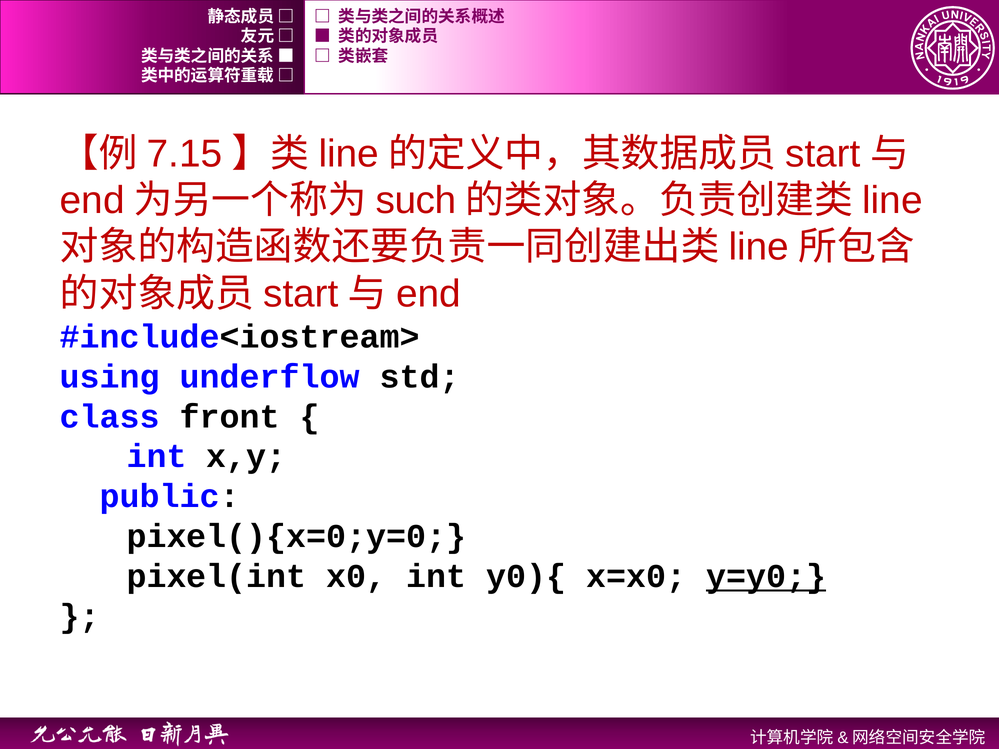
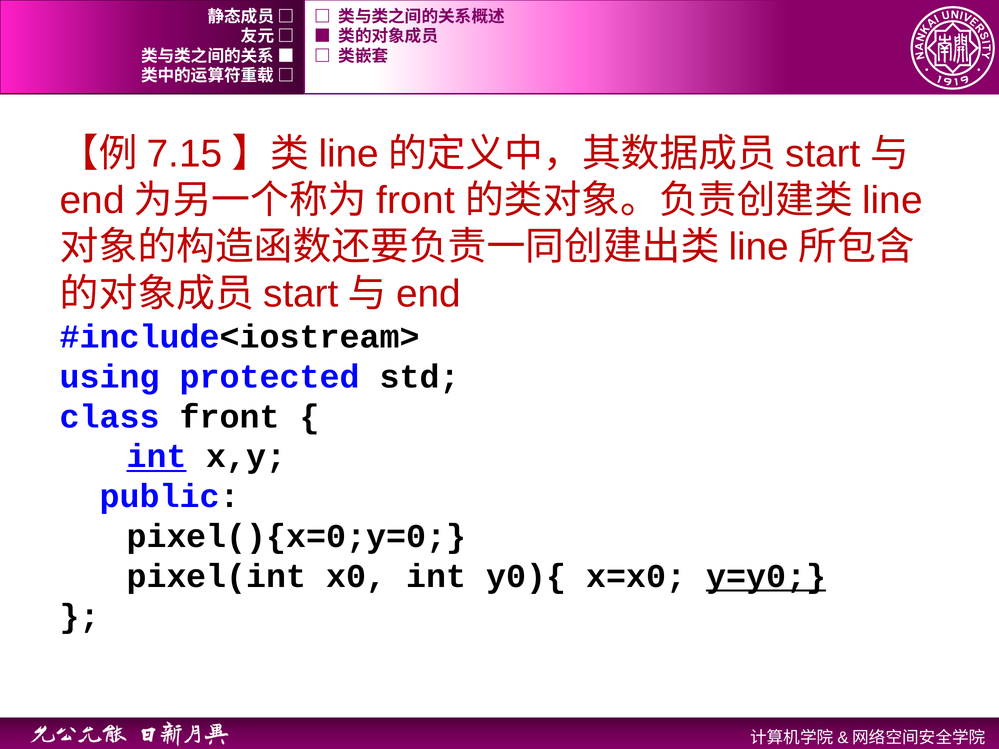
such: such -> front (416, 201)
underflow: underflow -> protected (270, 377)
int underline: none -> present (157, 457)
